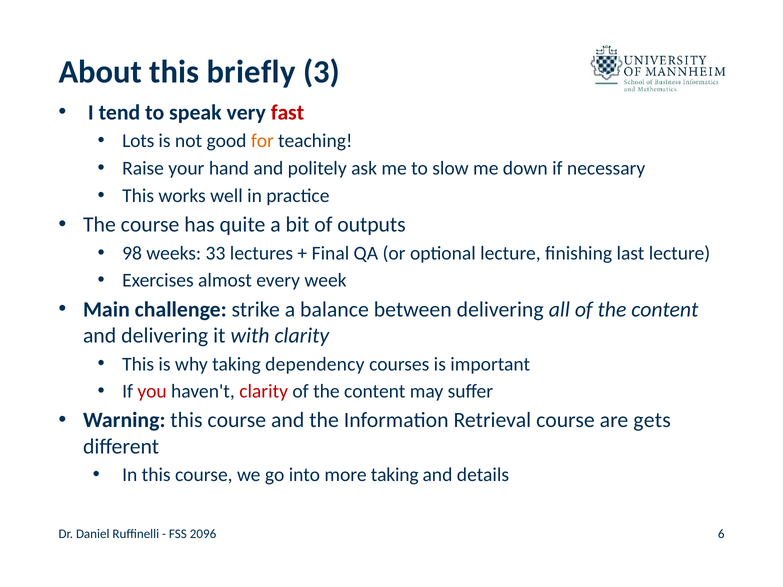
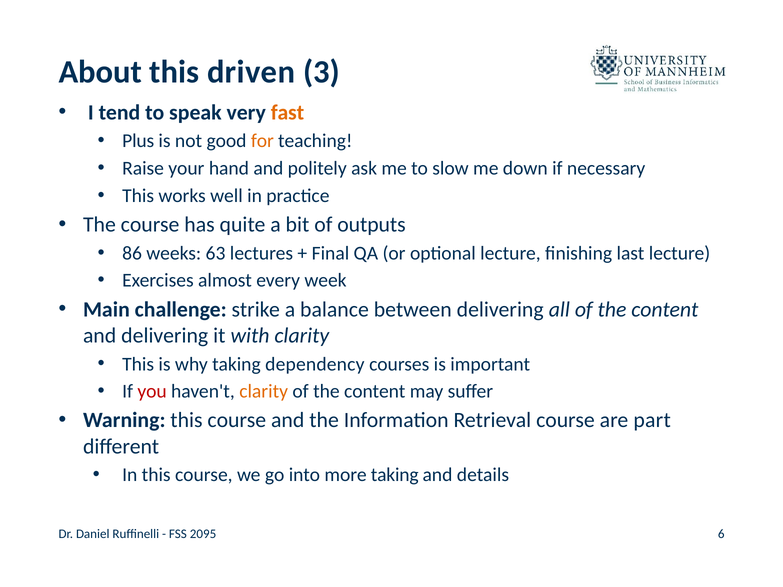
briefly: briefly -> driven (251, 72)
fast colour: red -> orange (287, 112)
Lots: Lots -> Plus (138, 141)
98: 98 -> 86 (132, 253)
33: 33 -> 63 (216, 253)
clarity colour: red -> orange (264, 392)
gets: gets -> part (652, 420)
2096: 2096 -> 2095 (203, 534)
